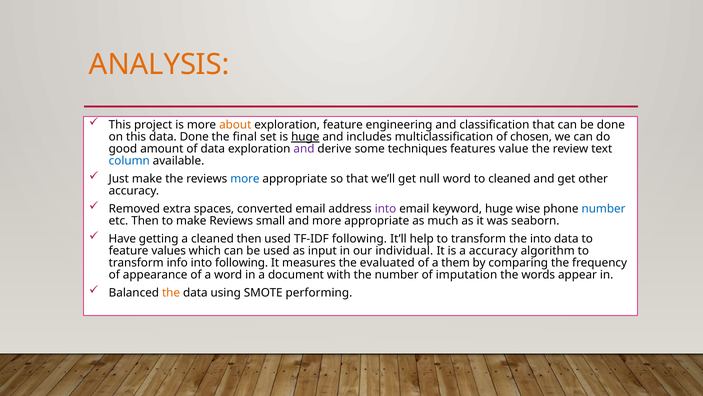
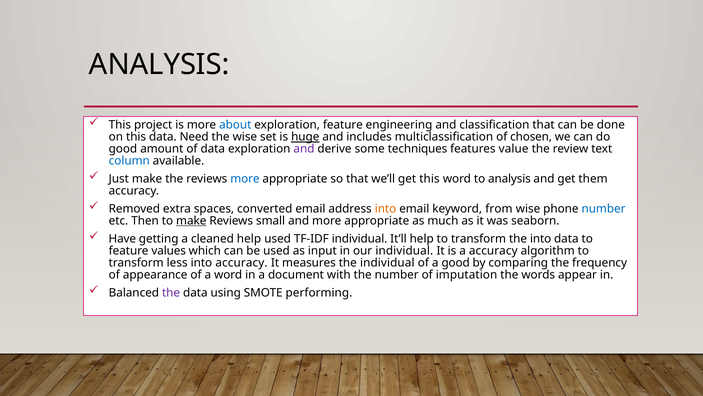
ANALYSIS colour: orange -> black (159, 65)
about colour: orange -> blue (235, 125)
data Done: Done -> Need (194, 137)
the final: final -> wise (245, 137)
get null: null -> this (429, 179)
to cleaned: cleaned -> analysis (509, 179)
other: other -> them (593, 179)
into colour: purple -> orange (386, 208)
keyword huge: huge -> from (499, 208)
make underline: none -> present (191, 221)
cleaned then: then -> help (249, 238)
TF-IDF following: following -> individual (360, 238)
info: info -> less (177, 262)
into following: following -> accuracy (241, 262)
the evaluated: evaluated -> individual (387, 262)
a them: them -> good (456, 262)
the colour: orange -> purple (171, 292)
